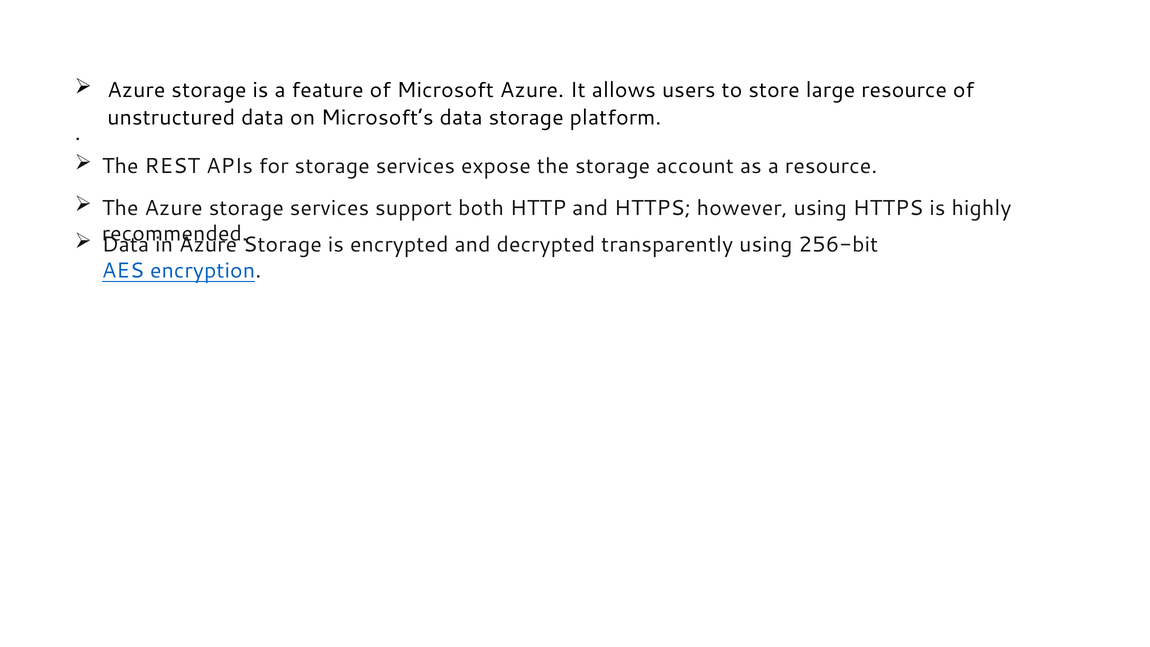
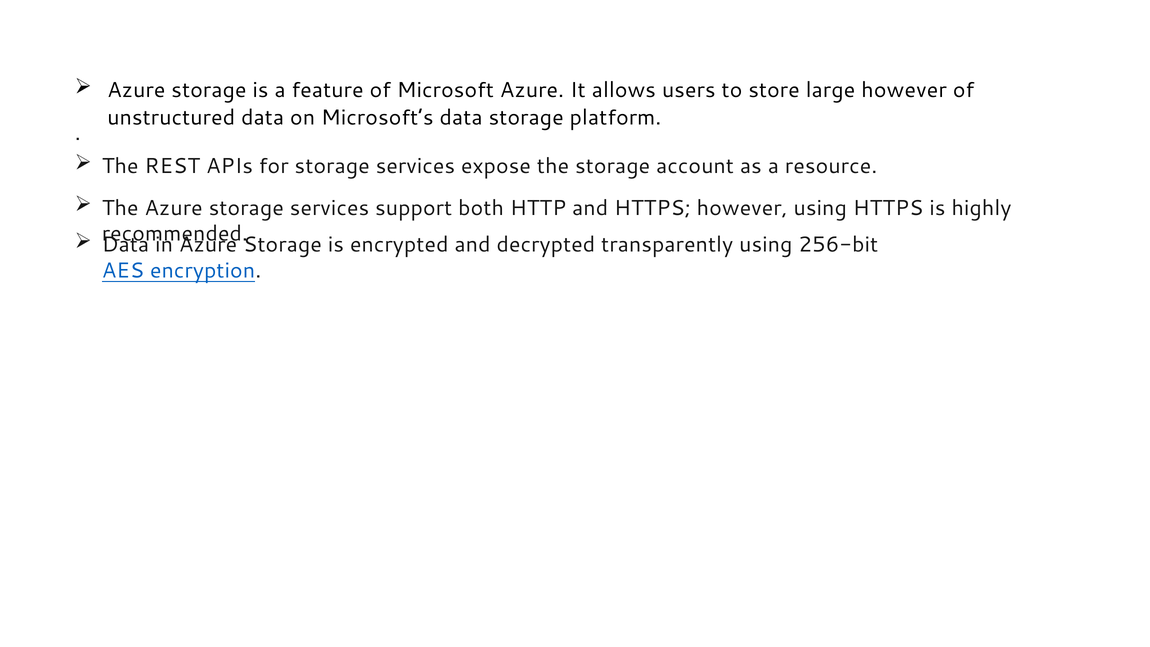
large resource: resource -> however (904, 90)
